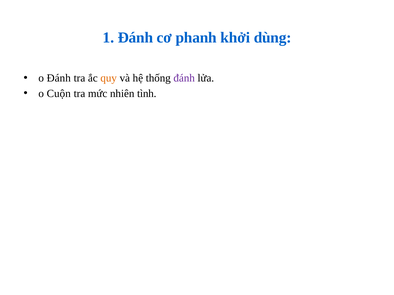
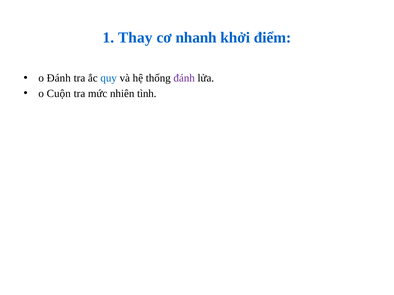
1 Đánh: Đánh -> Thay (135, 38)
phanh: phanh -> nhanh (196, 38)
dùng: dùng -> điểm (273, 38)
quy colour: orange -> blue (109, 78)
